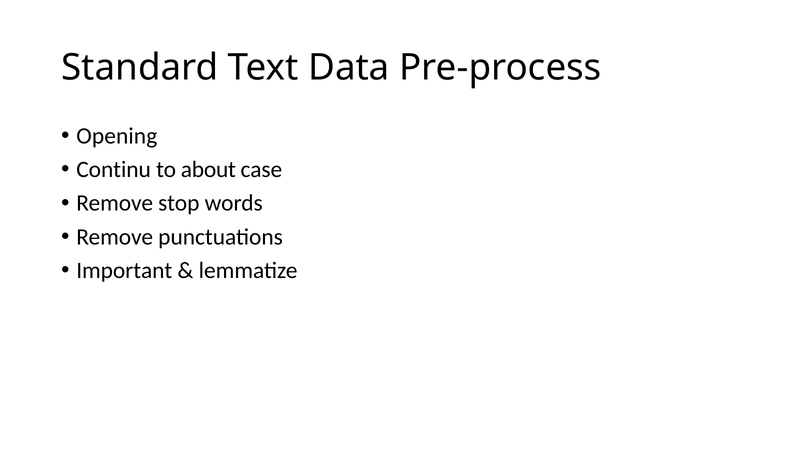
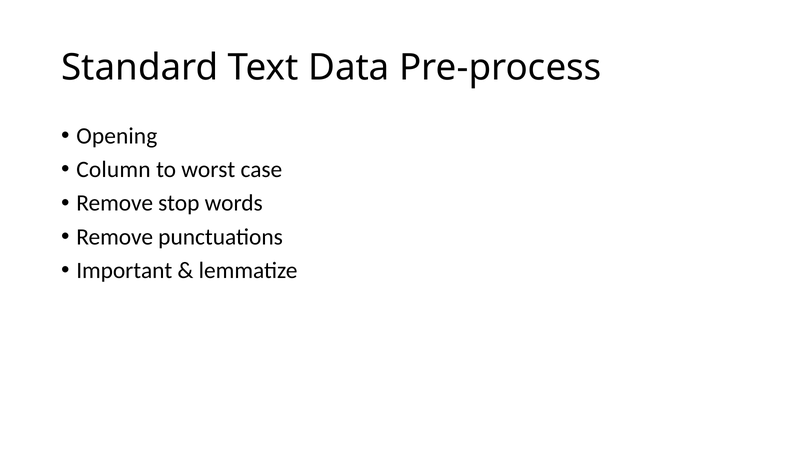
Continu: Continu -> Column (113, 169)
about: about -> worst (208, 169)
